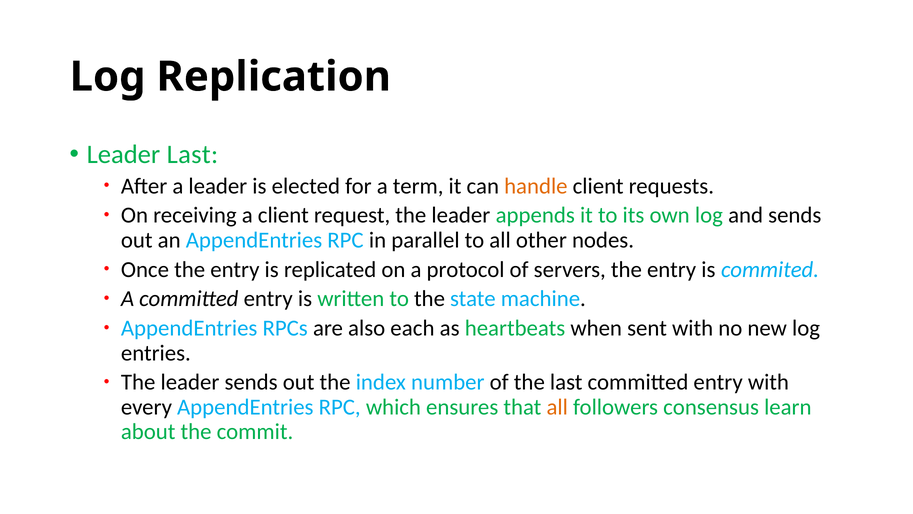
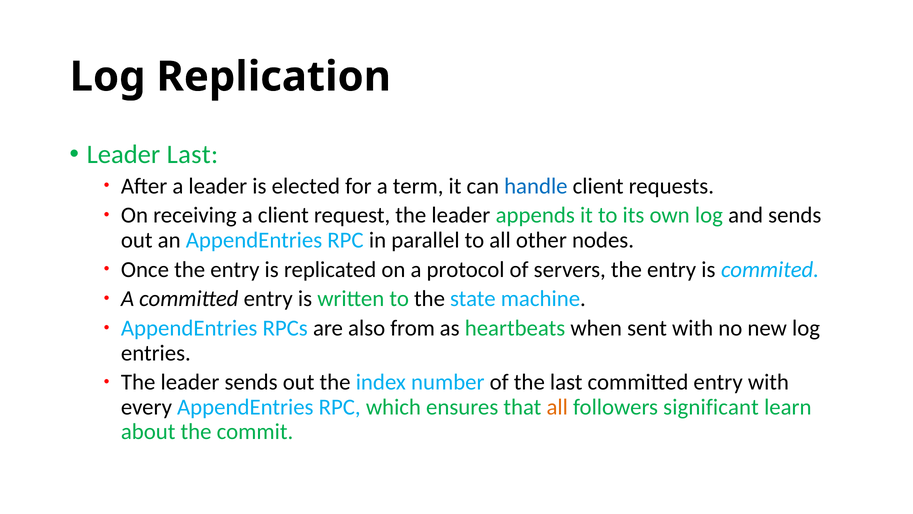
handle colour: orange -> blue (536, 186)
each: each -> from (413, 328)
consensus: consensus -> significant (711, 407)
